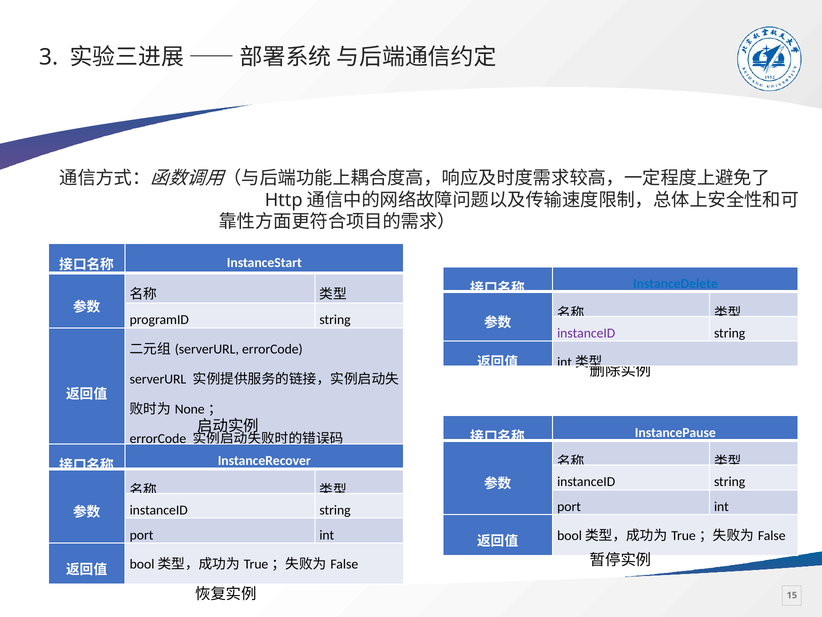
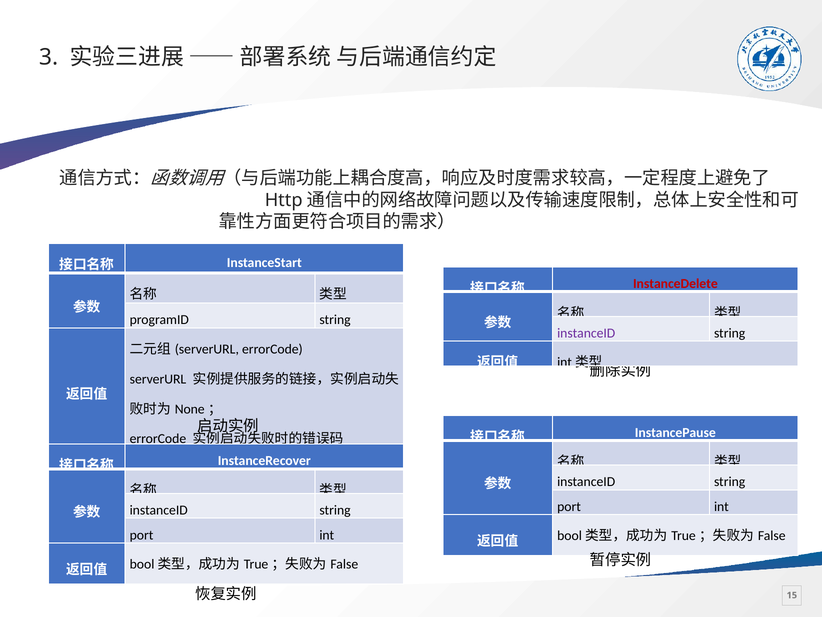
InstanceDelete colour: blue -> red (675, 284)
